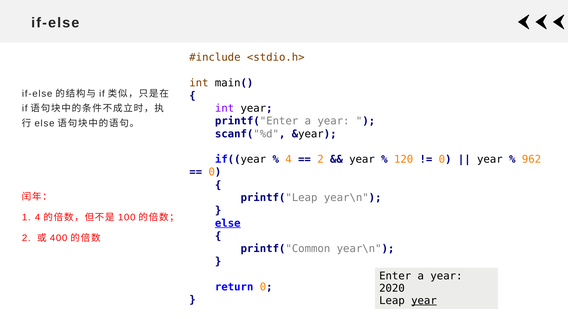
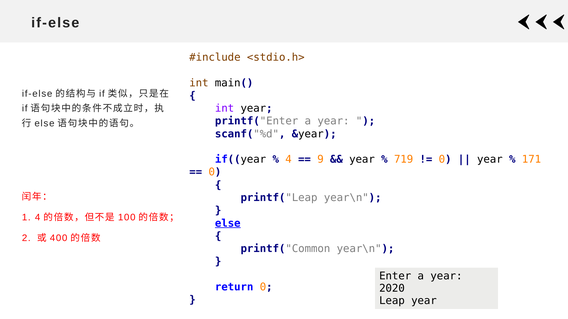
2: 2 -> 9 (320, 160)
120: 120 -> 719 (404, 160)
962: 962 -> 171 (531, 160)
year underline: present -> none (424, 301)
